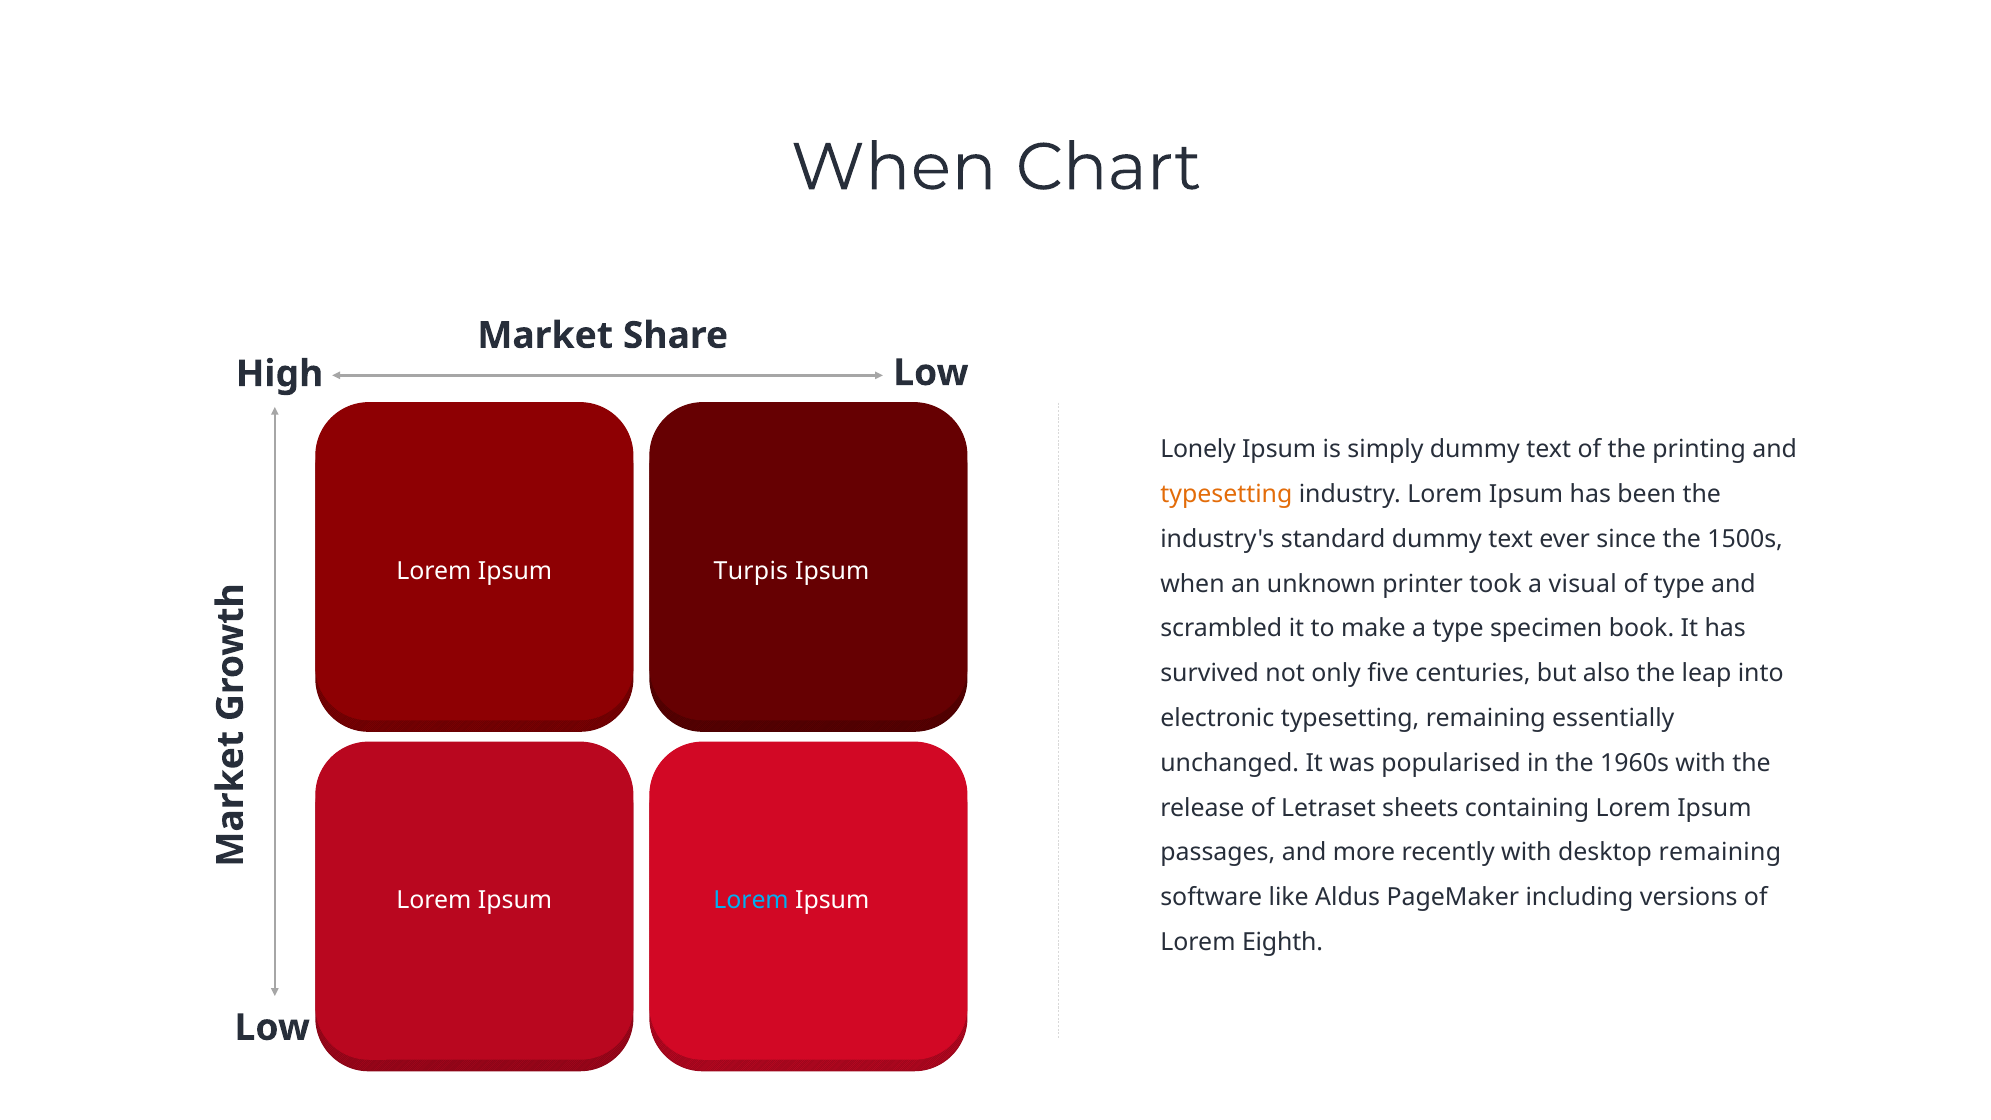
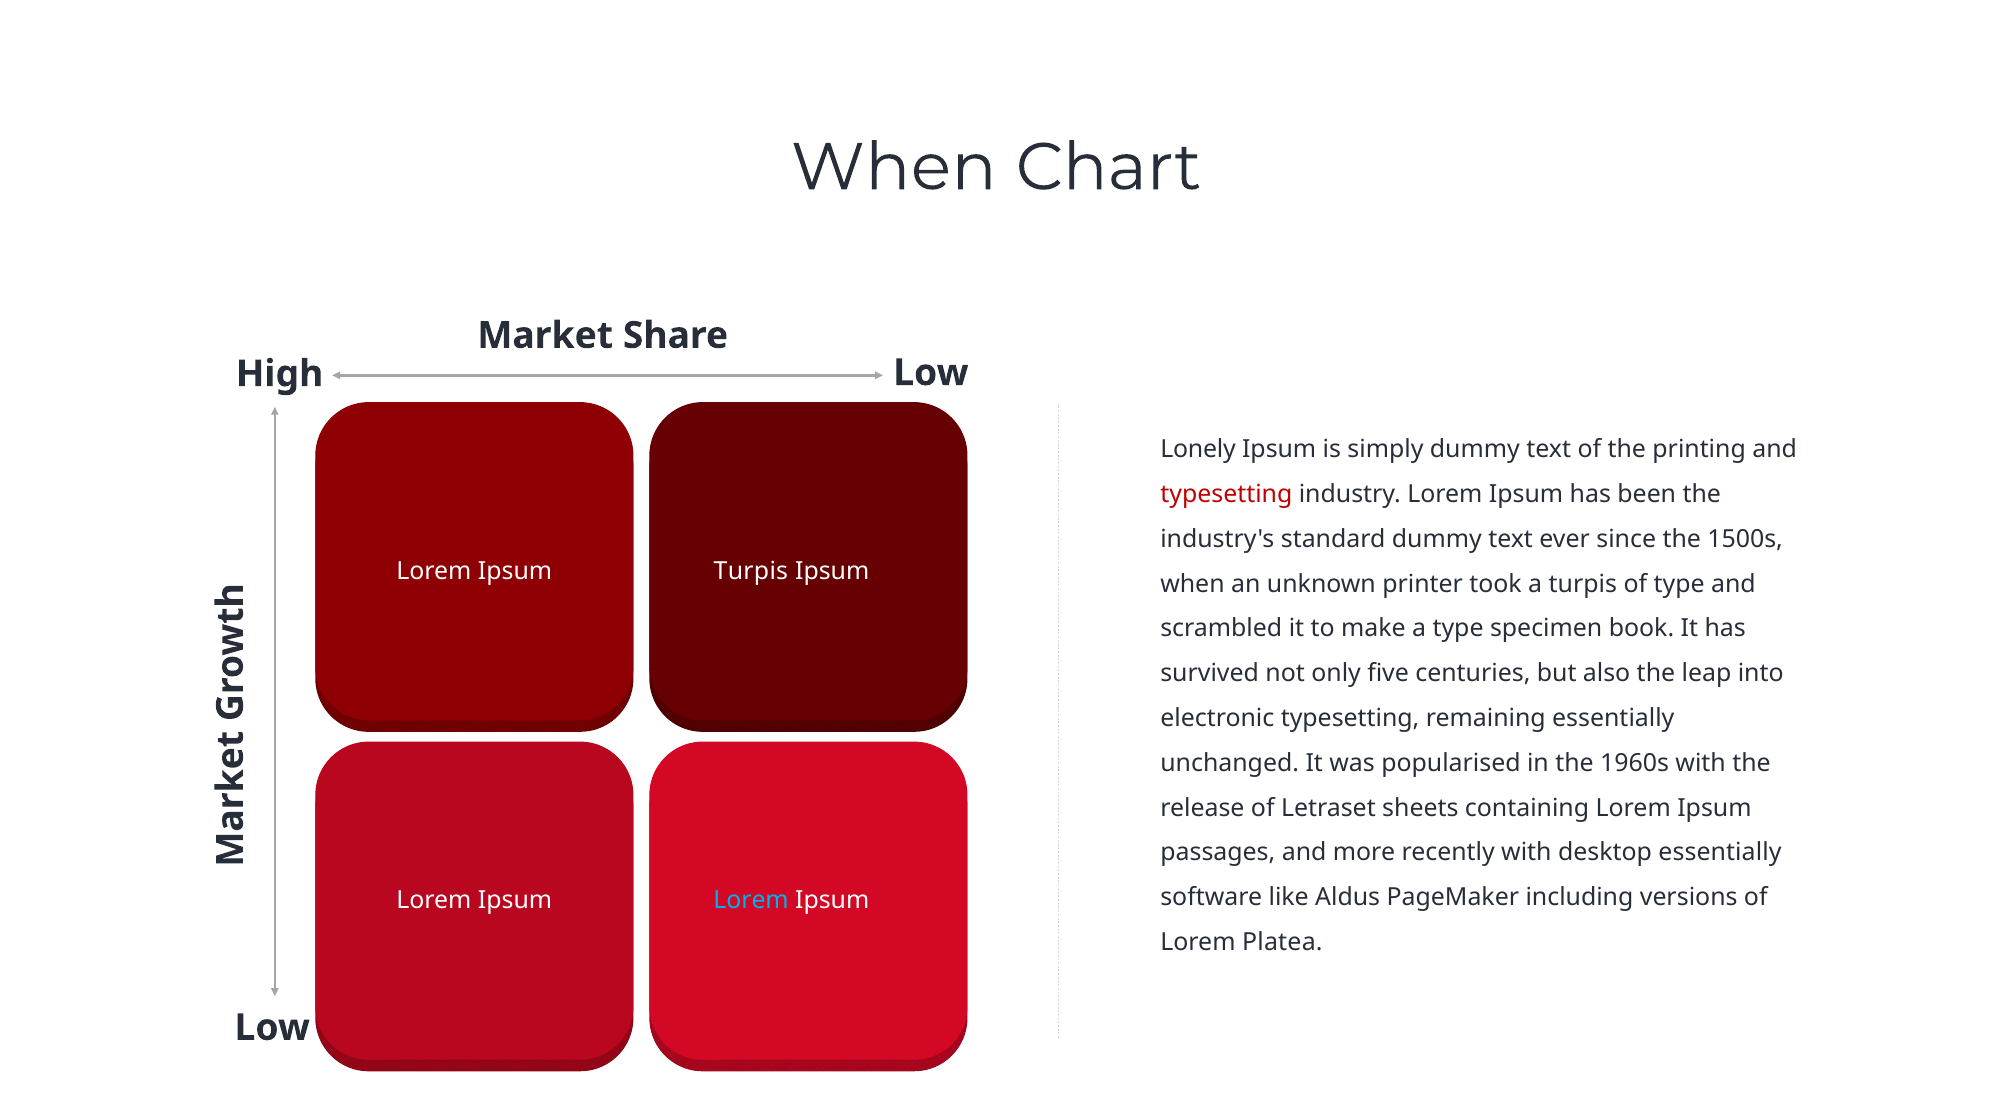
typesetting colour: orange -> red (1226, 494)
a visual: visual -> turpis (1583, 584)
desktop remaining: remaining -> essentially (1720, 853)
Eighth: Eighth -> Platea (1282, 942)
